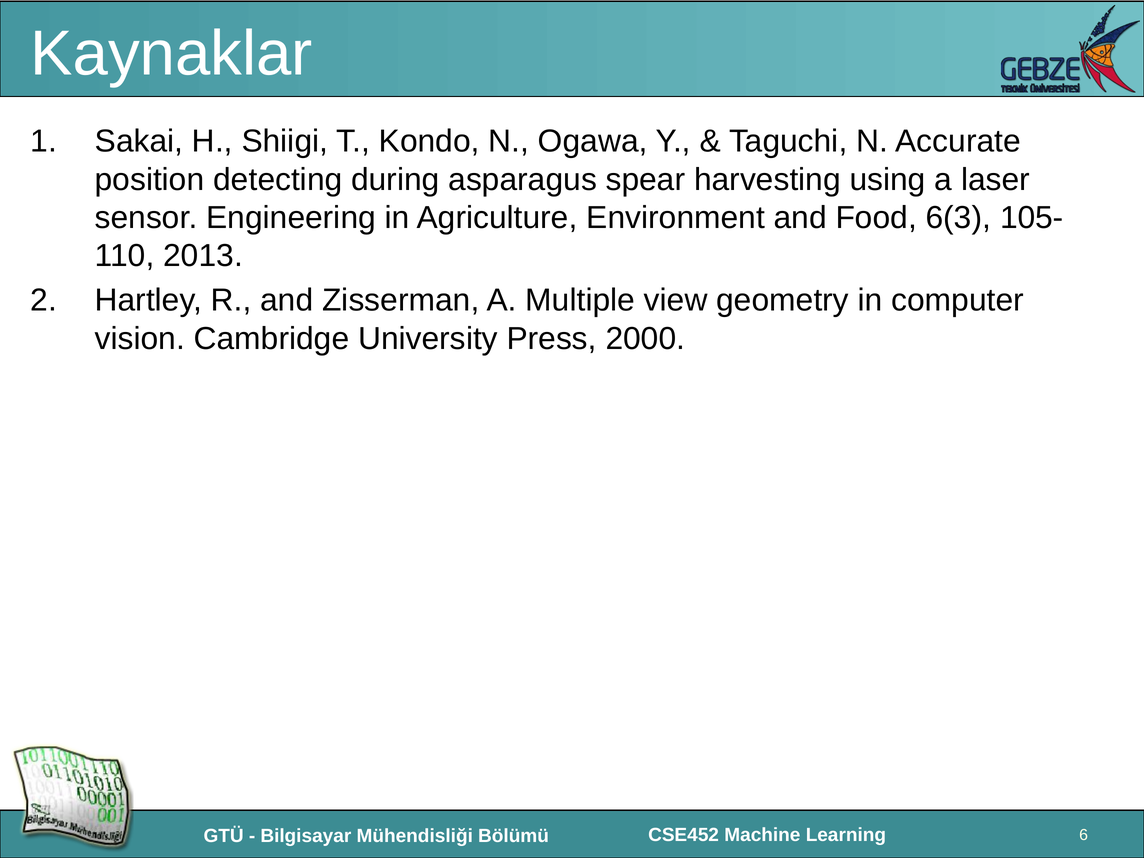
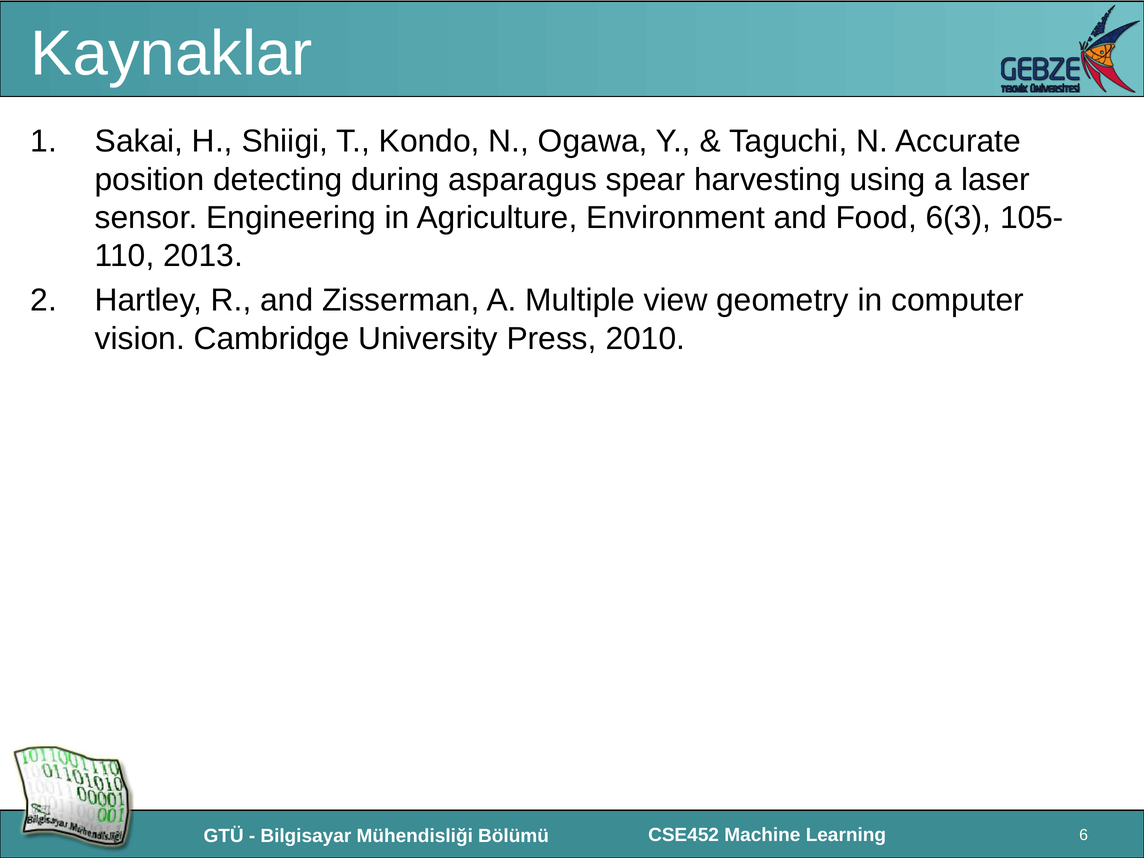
2000: 2000 -> 2010 (645, 339)
